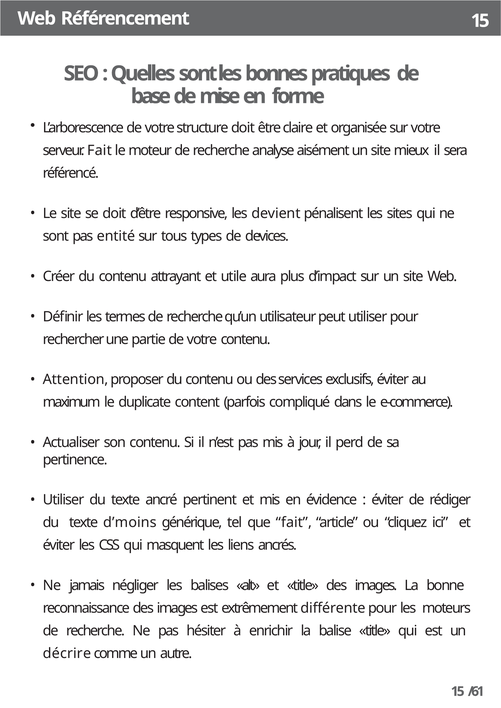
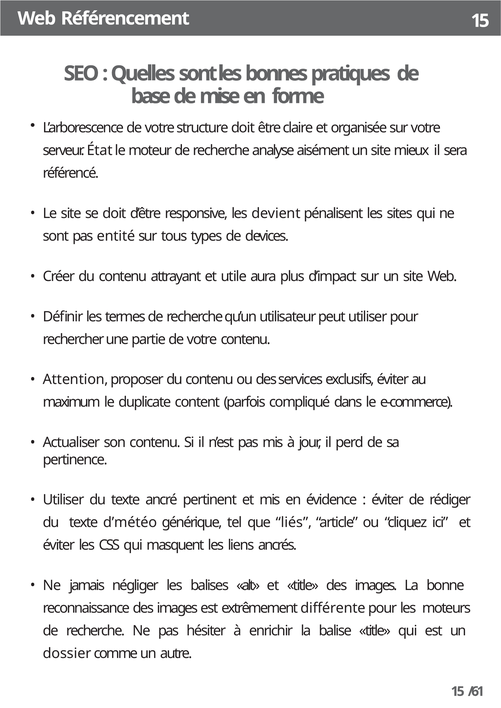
serveur Fait: Fait -> État (100, 151)
d’moins: d’moins -> d’météo (130, 523)
que fait: fait -> liés (294, 523)
décrire: décrire -> dossier (67, 654)
